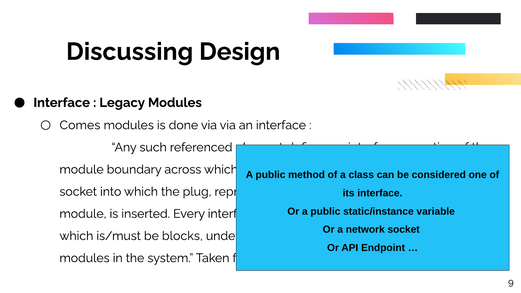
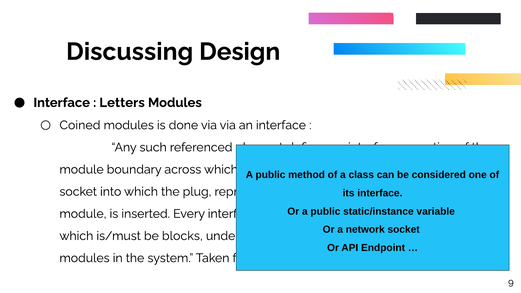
Legacy: Legacy -> Letters (122, 103)
Comes: Comes -> Coined (80, 125)
